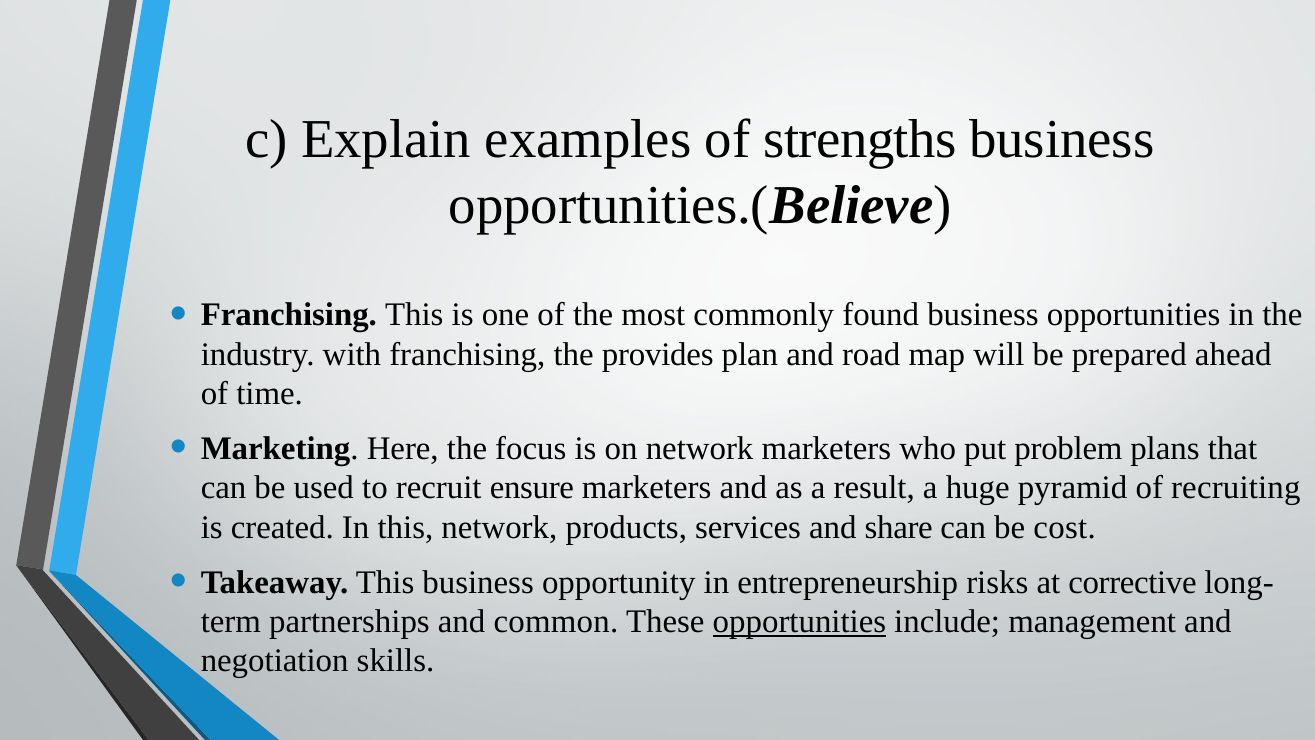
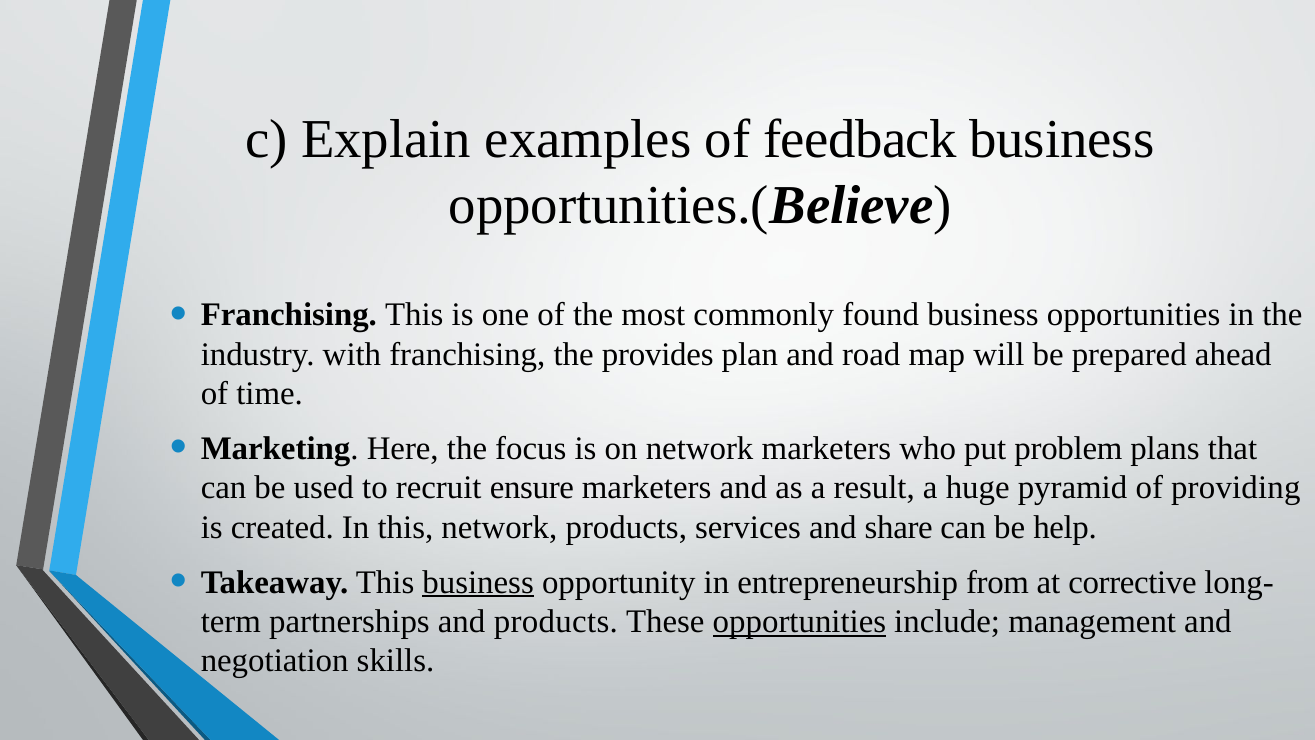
strengths: strengths -> feedback (860, 139)
recruiting: recruiting -> providing (1236, 488)
cost: cost -> help (1065, 527)
business underline: none -> present (478, 582)
risks: risks -> from (997, 582)
and common: common -> products (556, 621)
